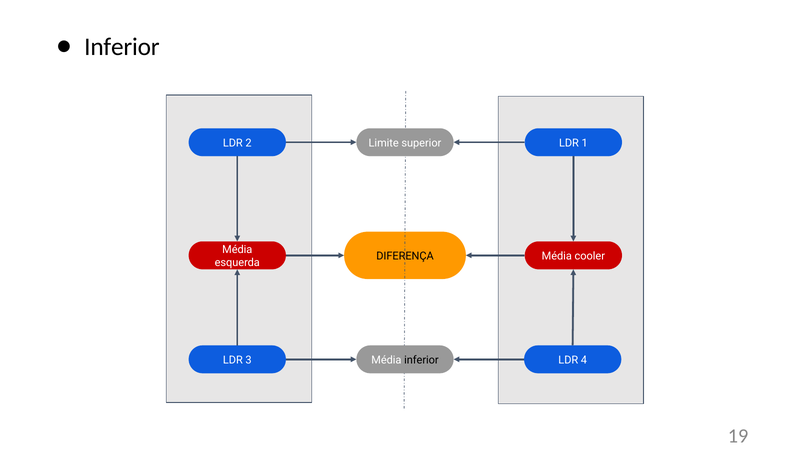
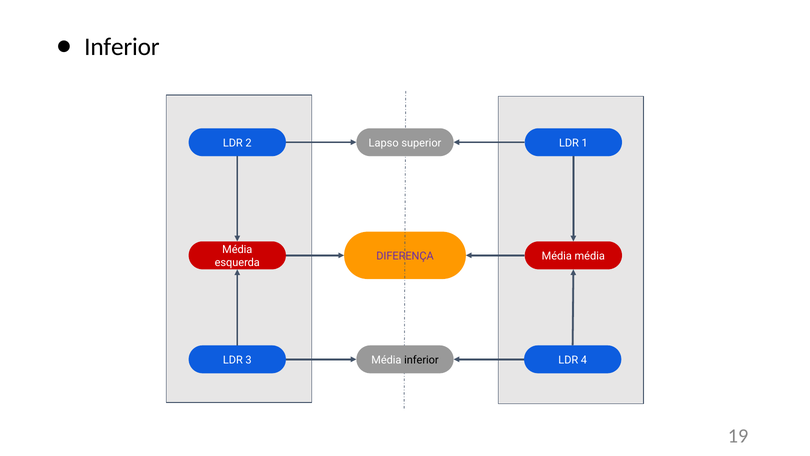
Limite: Limite -> Lapso (384, 143)
DIFERENÇA colour: black -> purple (405, 256)
cooler: cooler -> média (590, 256)
